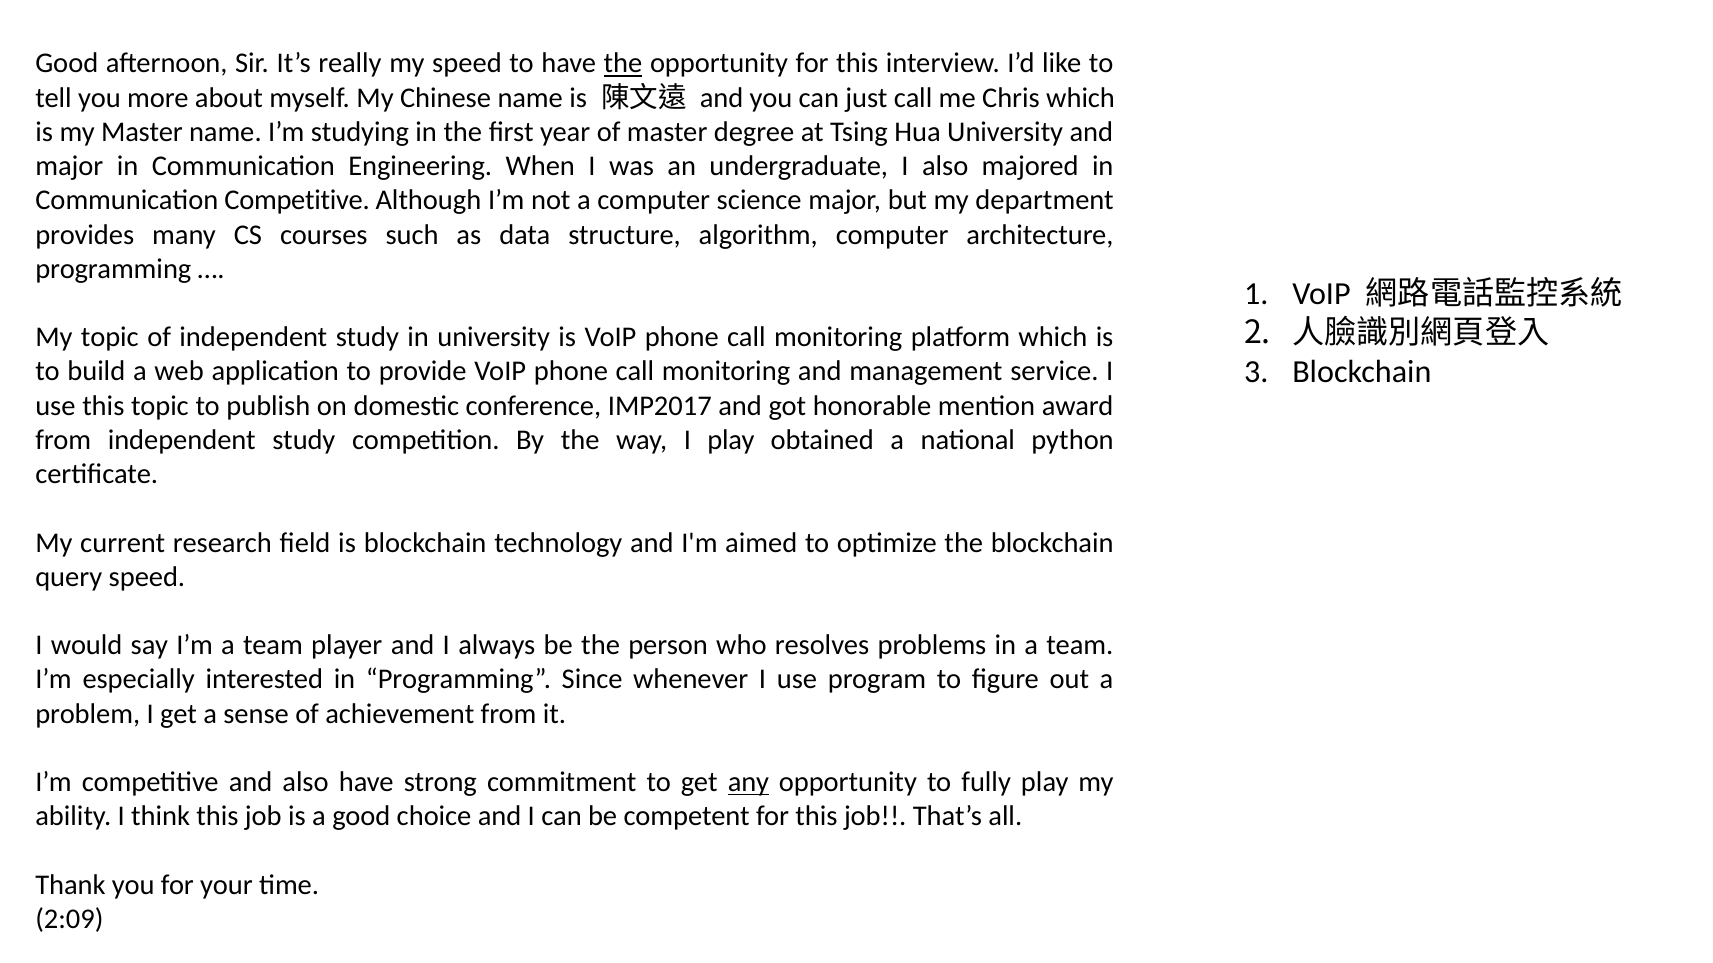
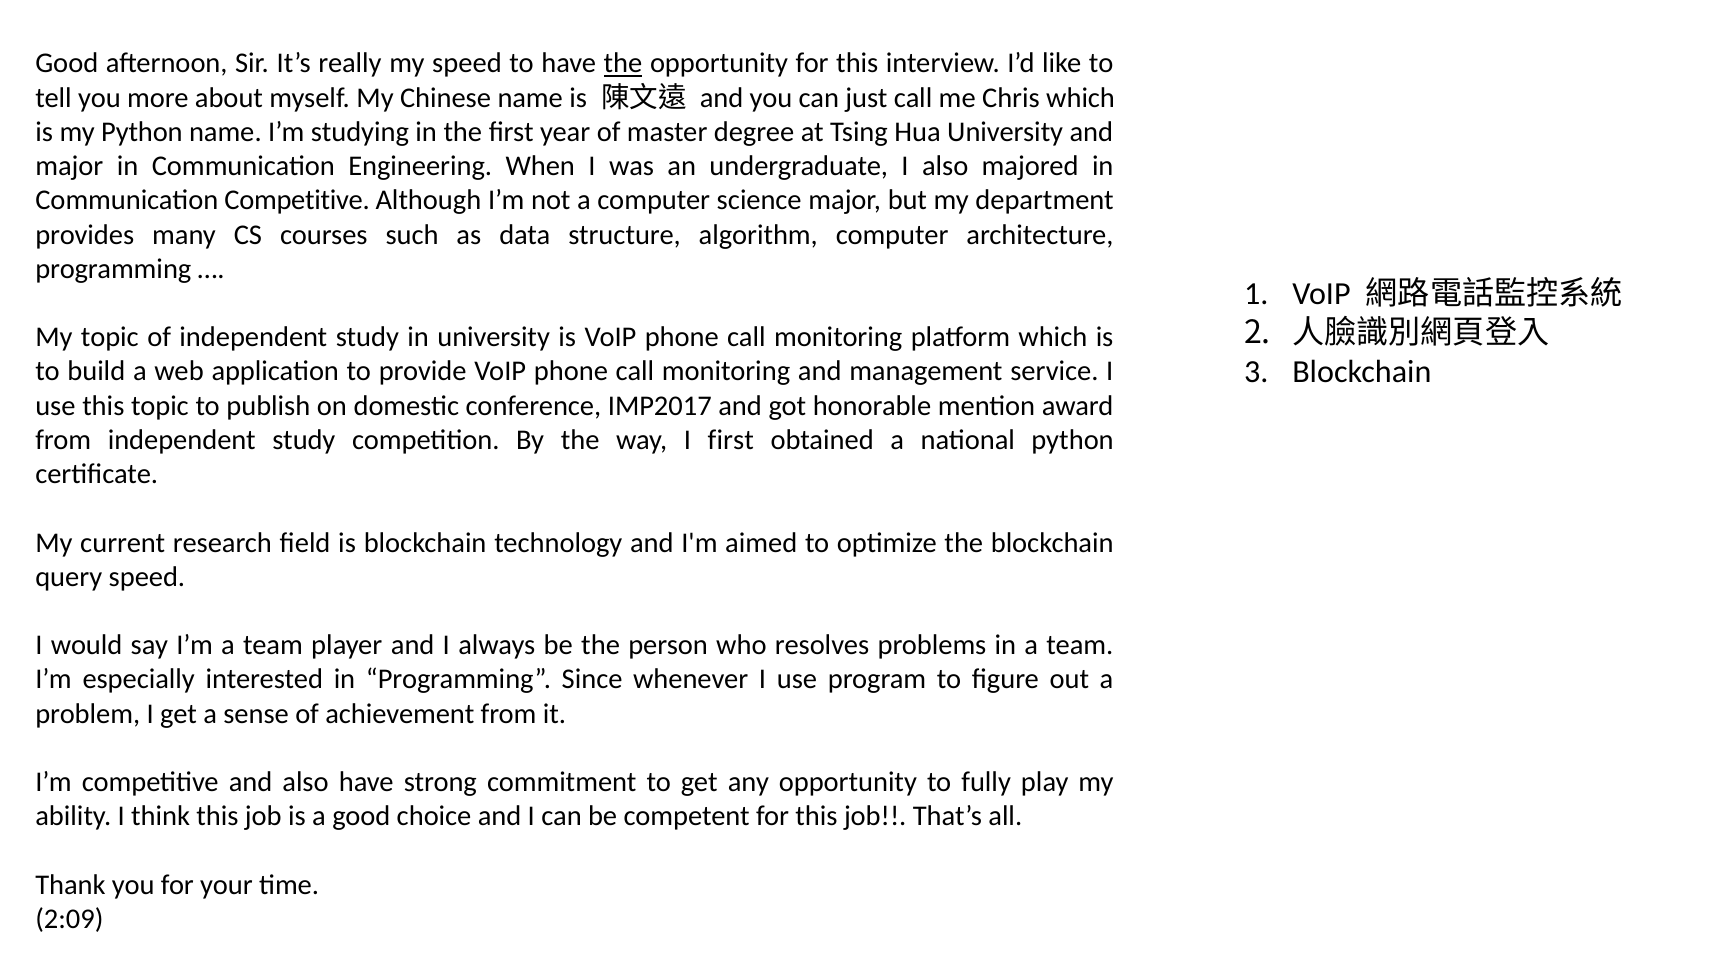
my Master: Master -> Python (142, 132)
I play: play -> first (731, 440)
any underline: present -> none (748, 783)
